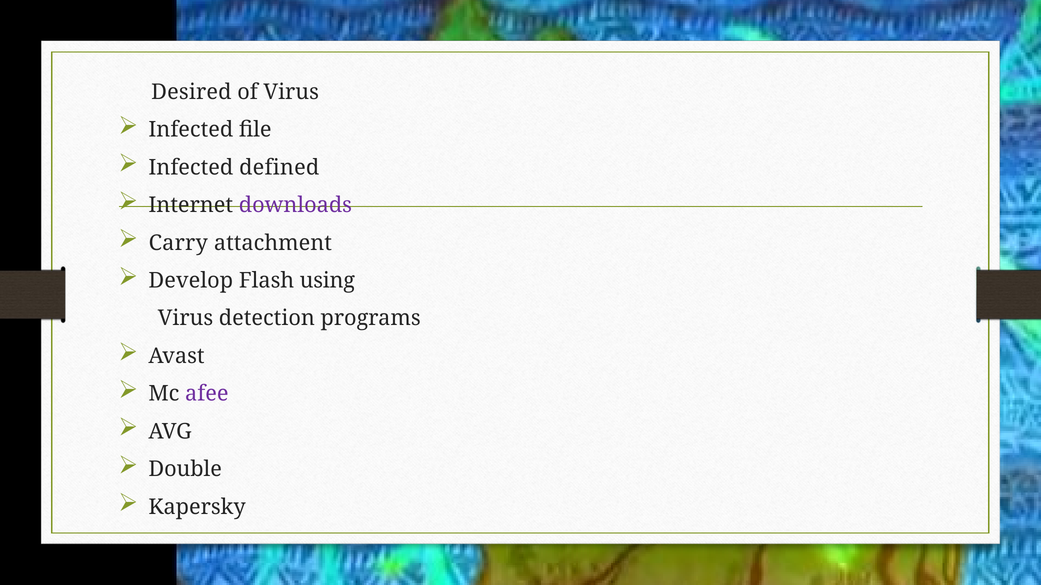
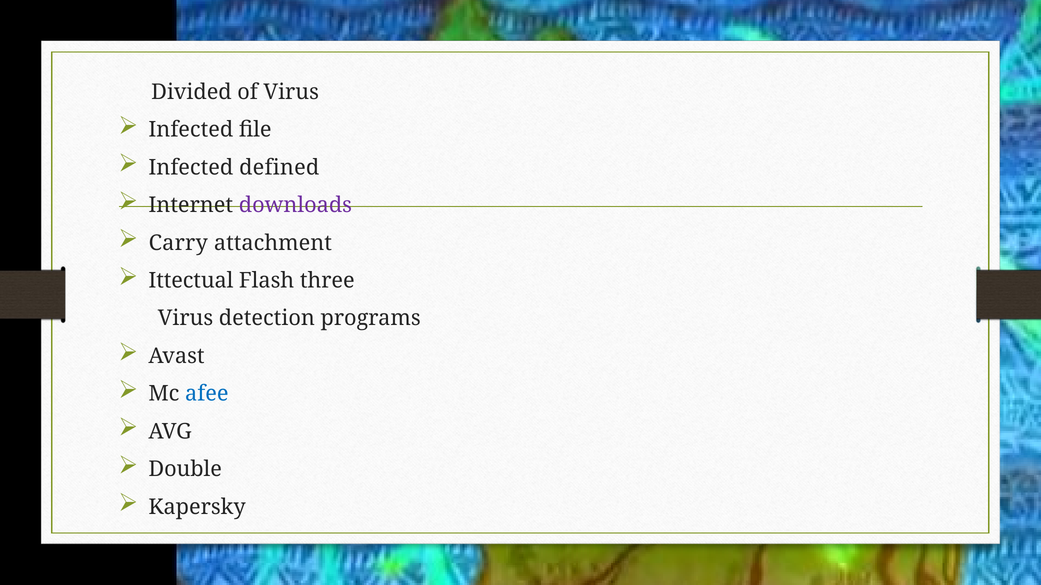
Desired: Desired -> Divided (191, 92)
Develop: Develop -> Ittectual (191, 281)
using: using -> three (327, 281)
afee colour: purple -> blue (207, 394)
